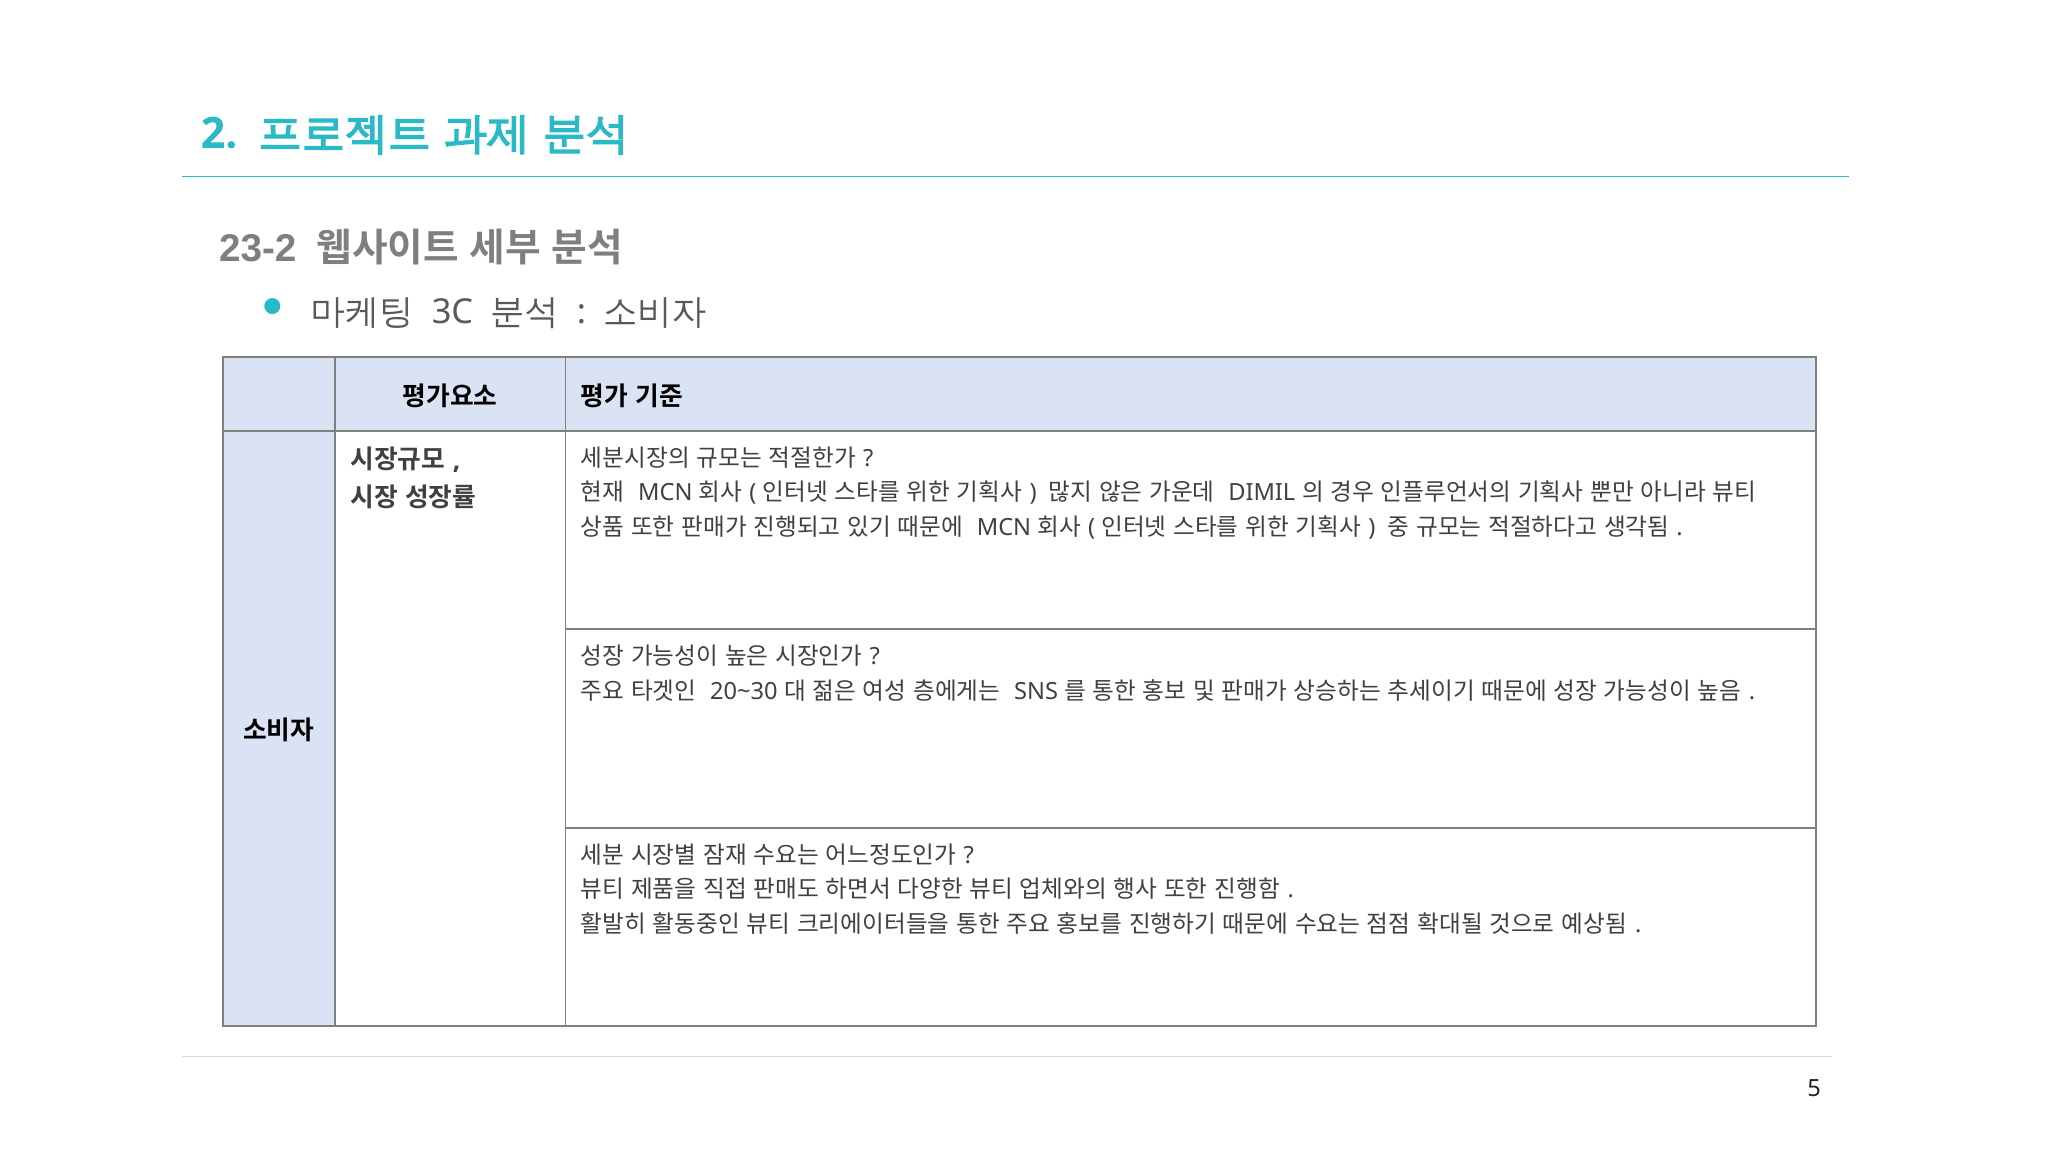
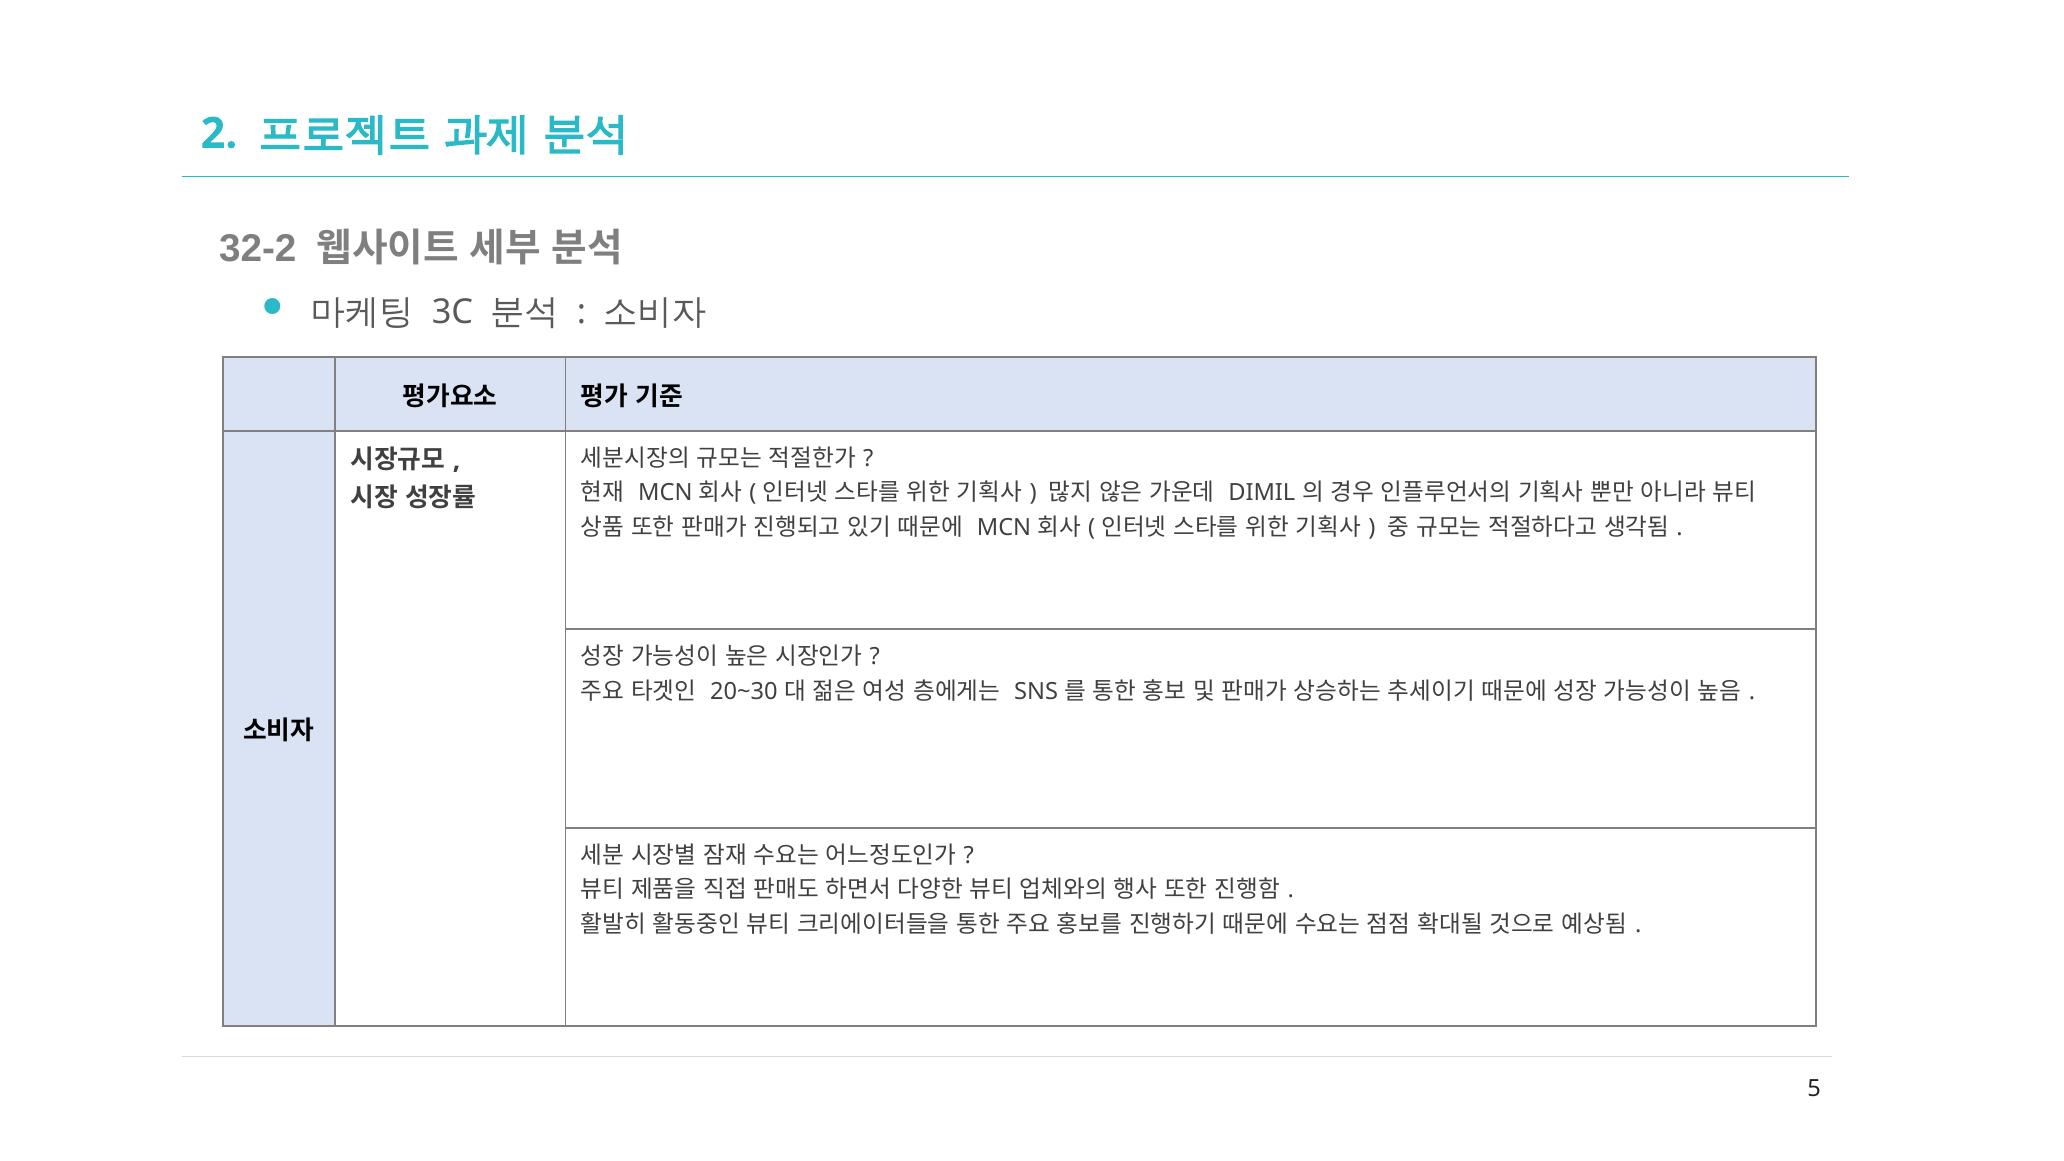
23-2: 23-2 -> 32-2 (258, 249)
